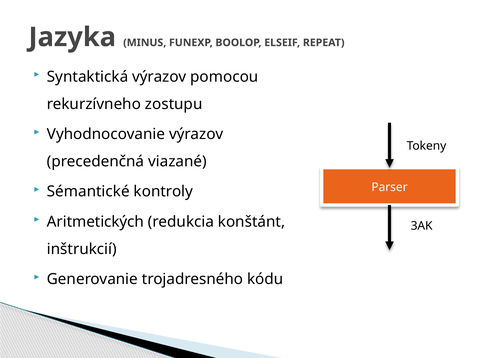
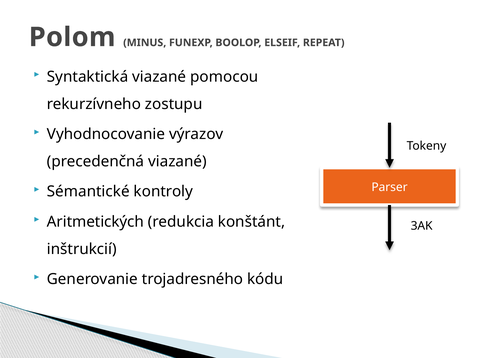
Jazyka: Jazyka -> Polom (72, 37)
Syntaktická výrazov: výrazov -> viazané (159, 77)
